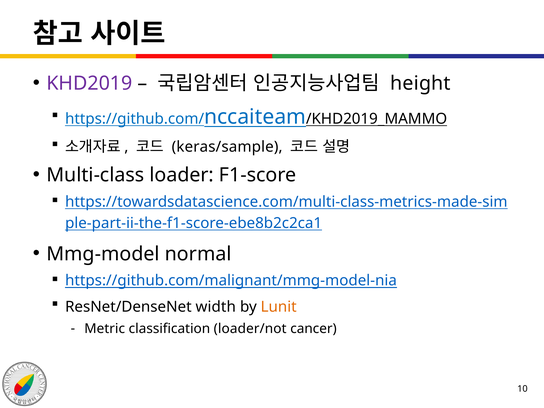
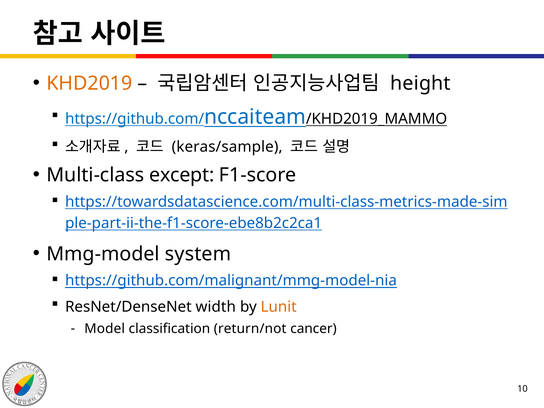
KHD2019 colour: purple -> orange (89, 84)
loader: loader -> except (182, 175)
normal: normal -> system (198, 254)
Metric: Metric -> Model (105, 329)
loader/not: loader/not -> return/not (250, 329)
